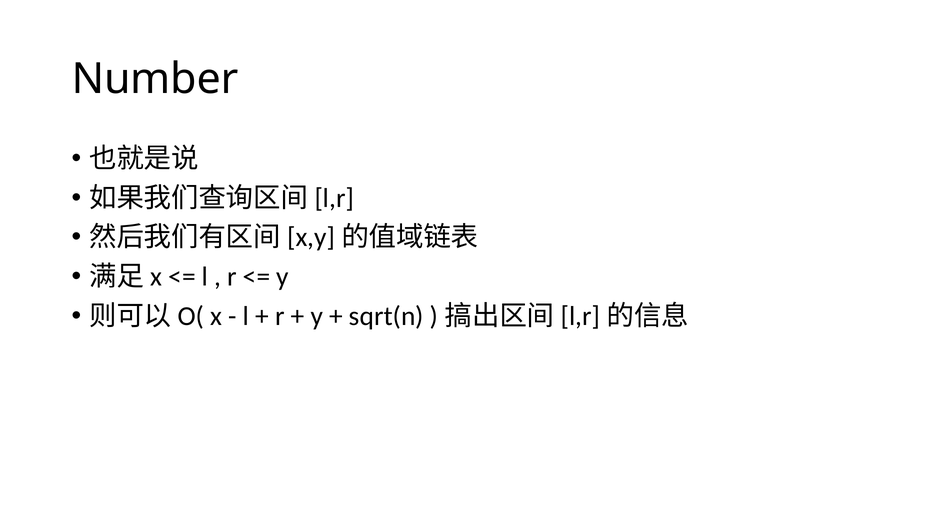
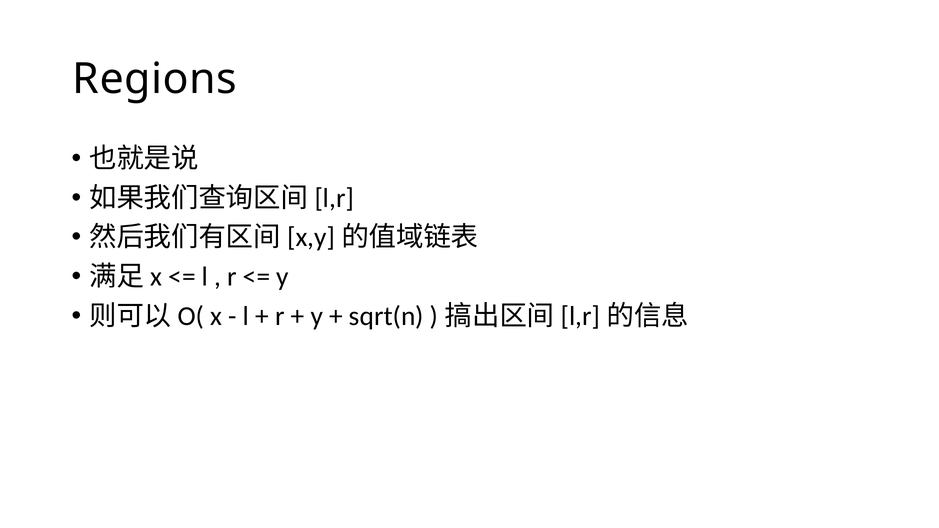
Number: Number -> Regions (155, 79)
